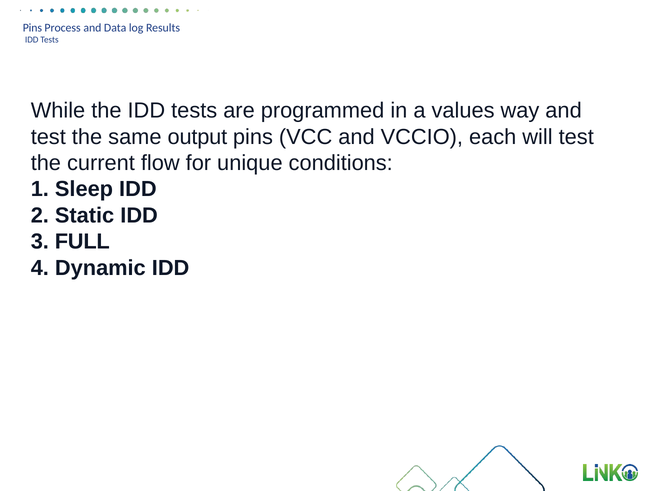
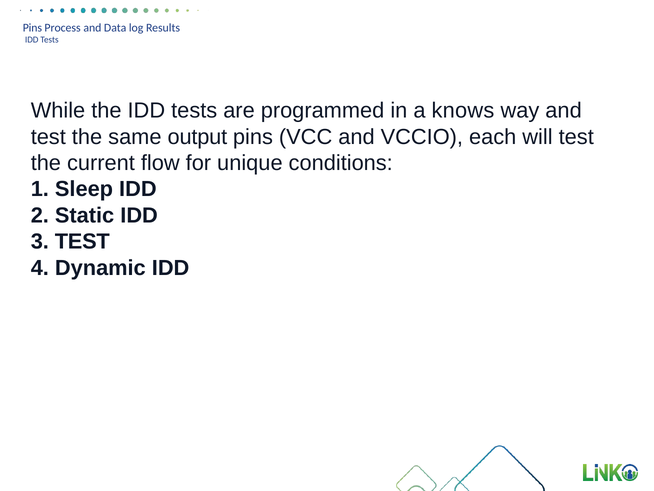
values: values -> knows (463, 111)
3 FULL: FULL -> TEST (82, 241)
